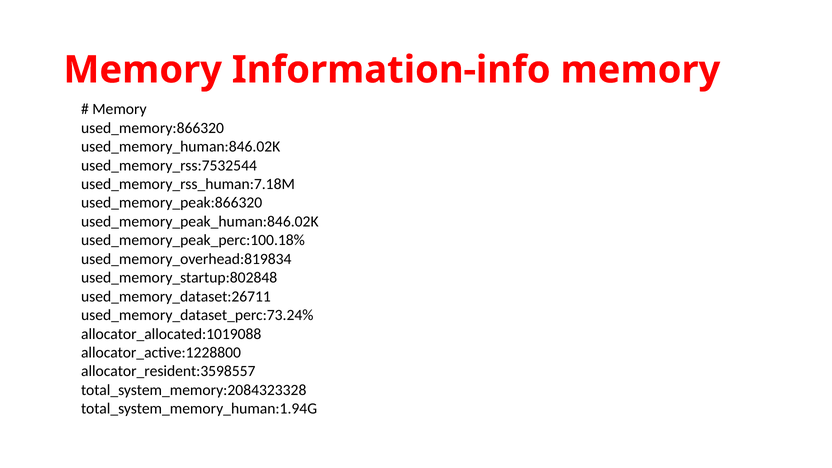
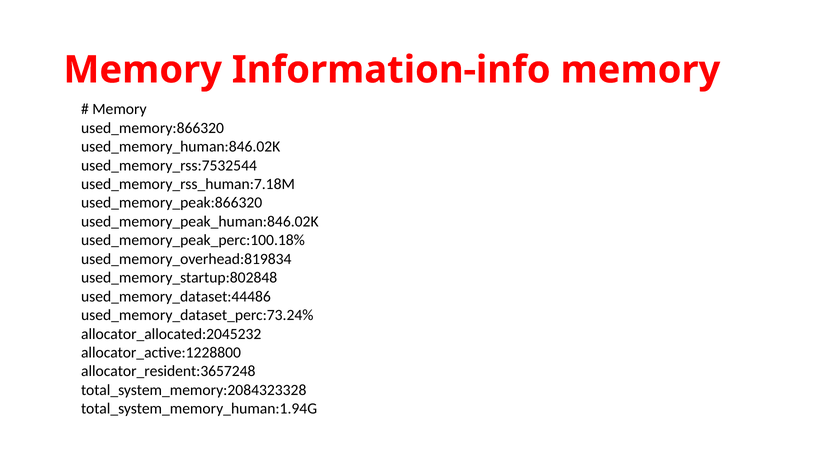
used_memory_dataset:26711: used_memory_dataset:26711 -> used_memory_dataset:44486 (176, 296)
allocator_allocated:1019088: allocator_allocated:1019088 -> allocator_allocated:2045232 (171, 334)
allocator_resident:3598557: allocator_resident:3598557 -> allocator_resident:3657248 (168, 371)
